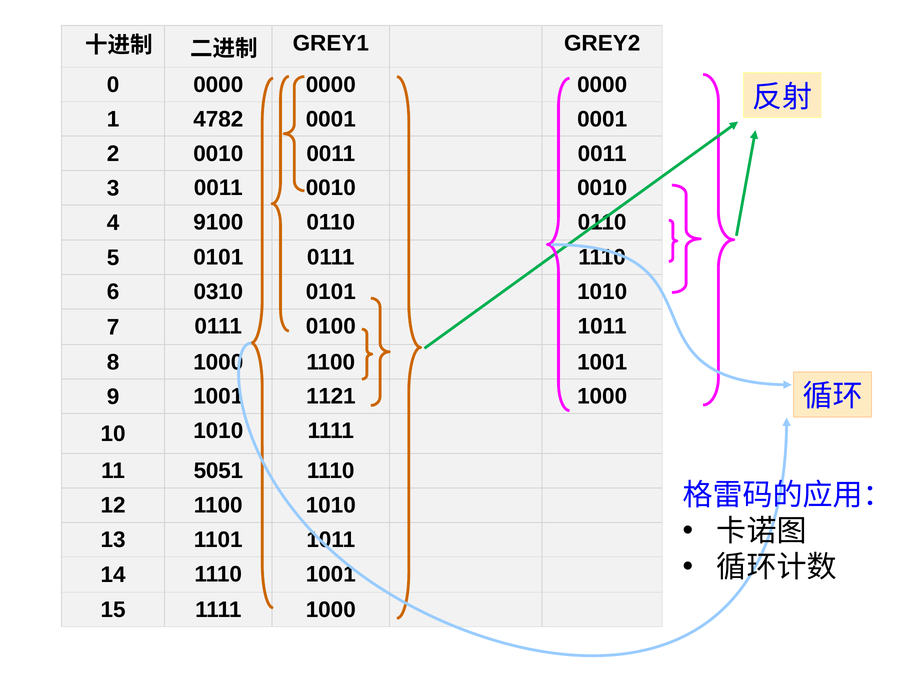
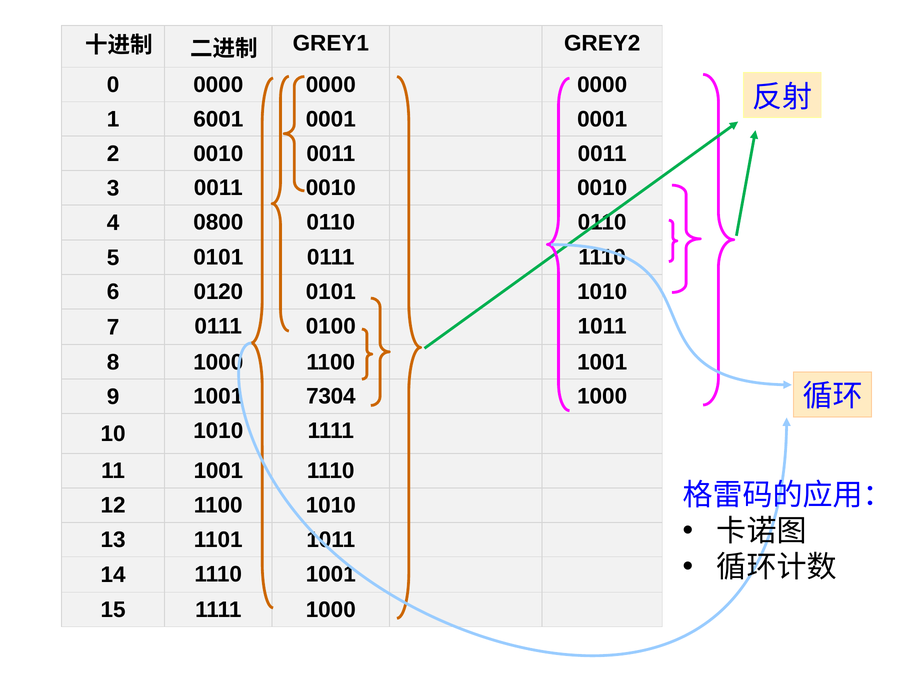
4782: 4782 -> 6001 (218, 119)
9100: 9100 -> 0800 (218, 223)
0310: 0310 -> 0120 (218, 292)
1121: 1121 -> 7304 (331, 397)
11 5051: 5051 -> 1001 (218, 471)
